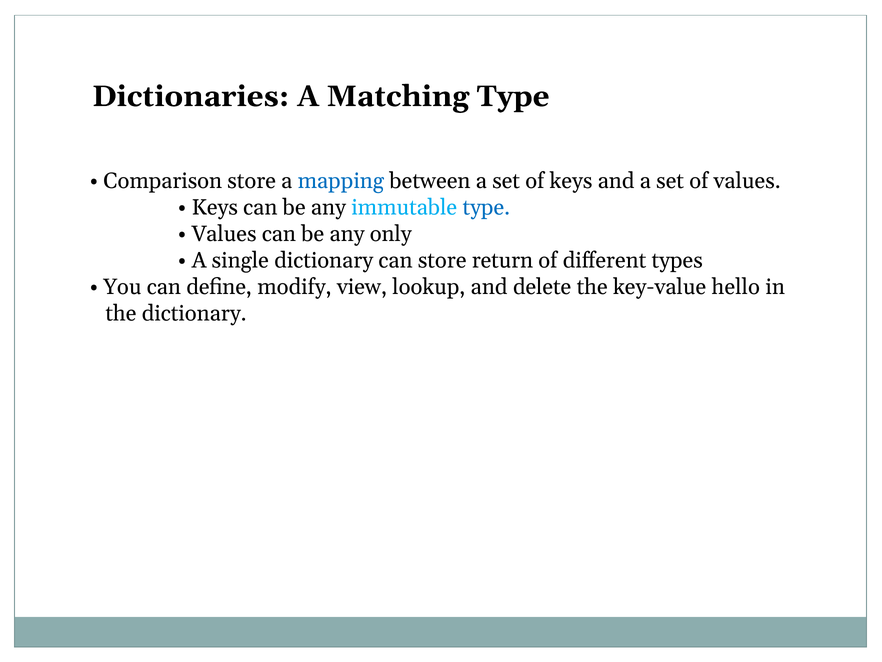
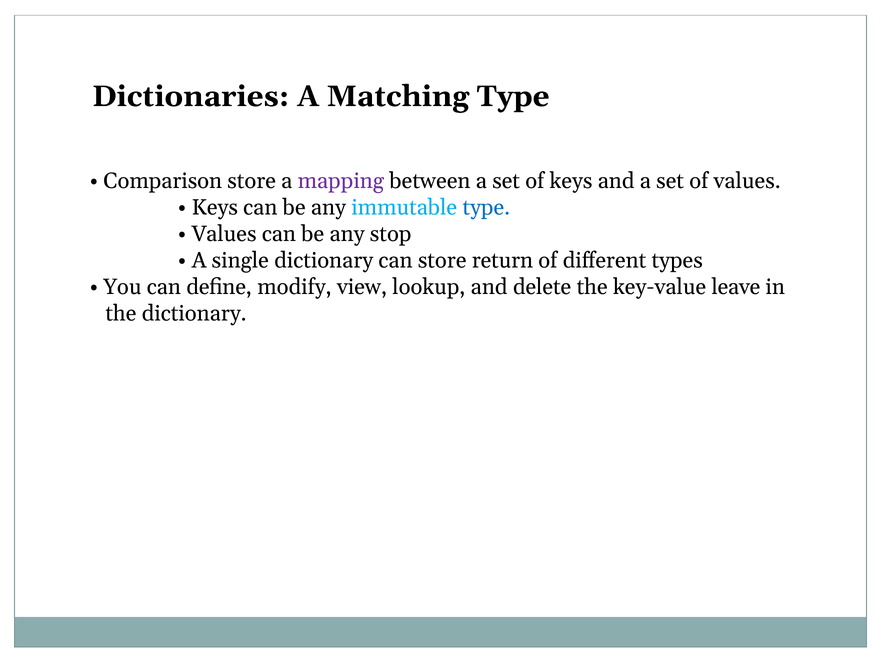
mapping colour: blue -> purple (341, 181)
only: only -> stop (391, 234)
hello: hello -> leave (736, 287)
